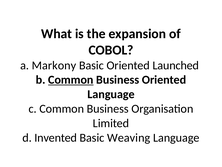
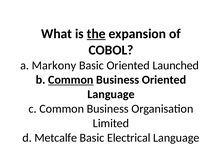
the underline: none -> present (96, 34)
Invented: Invented -> Metcalfe (56, 137)
Weaving: Weaving -> Electrical (129, 137)
